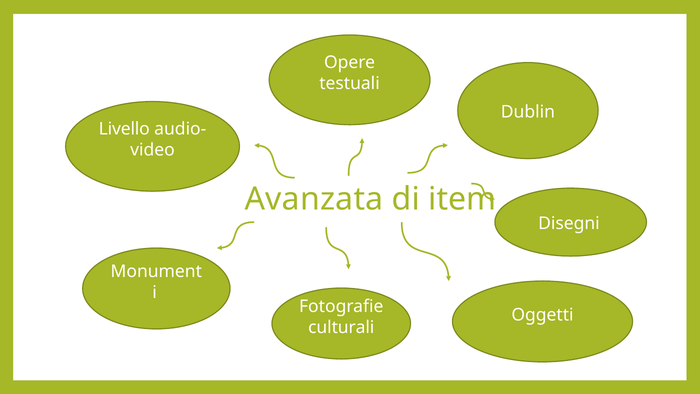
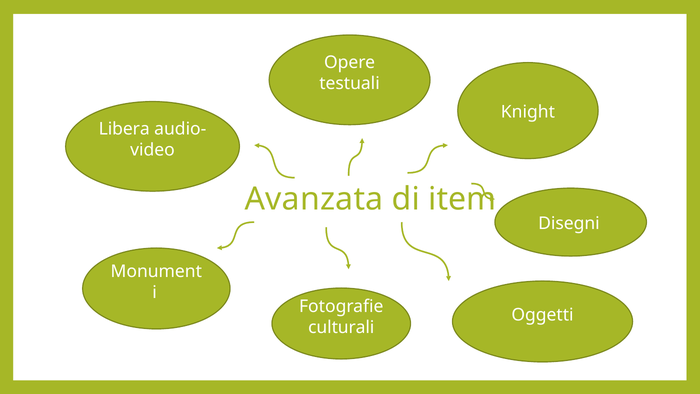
Dublin: Dublin -> Knight (528, 112)
Livello: Livello -> Libera (124, 129)
